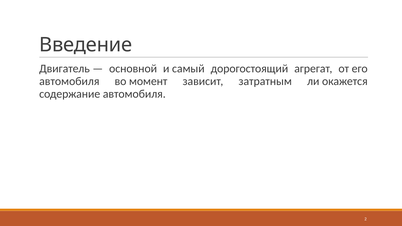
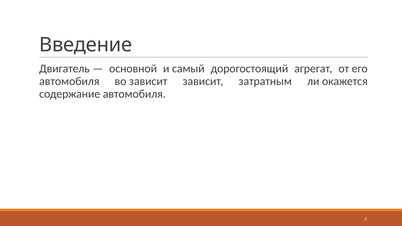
во момент: момент -> зависит (148, 81)
